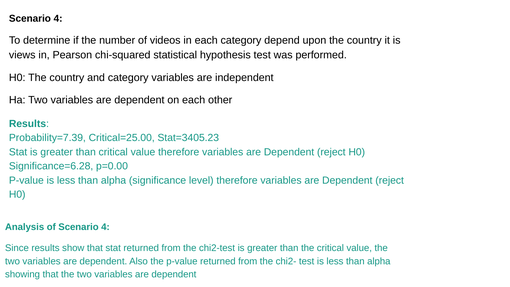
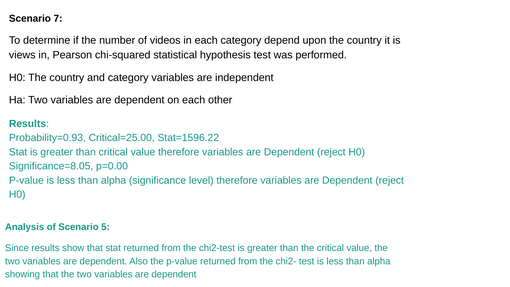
4: 4 -> 7 (58, 18)
Probability=7.39: Probability=7.39 -> Probability=0.93 (47, 138)
Stat=3405.23: Stat=3405.23 -> Stat=1596.22 (188, 138)
Significance=6.28: Significance=6.28 -> Significance=8.05 (51, 166)
of Scenario 4: 4 -> 5 (105, 227)
